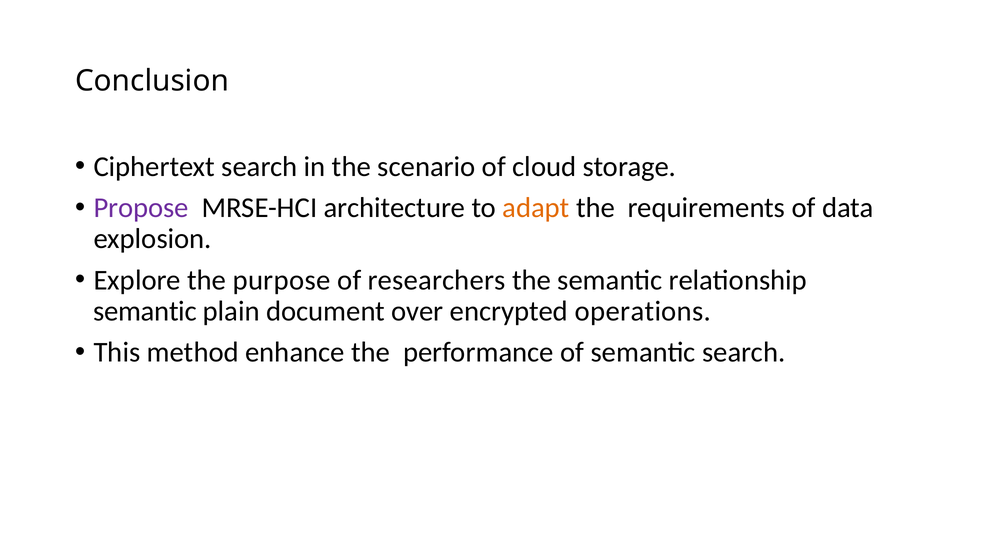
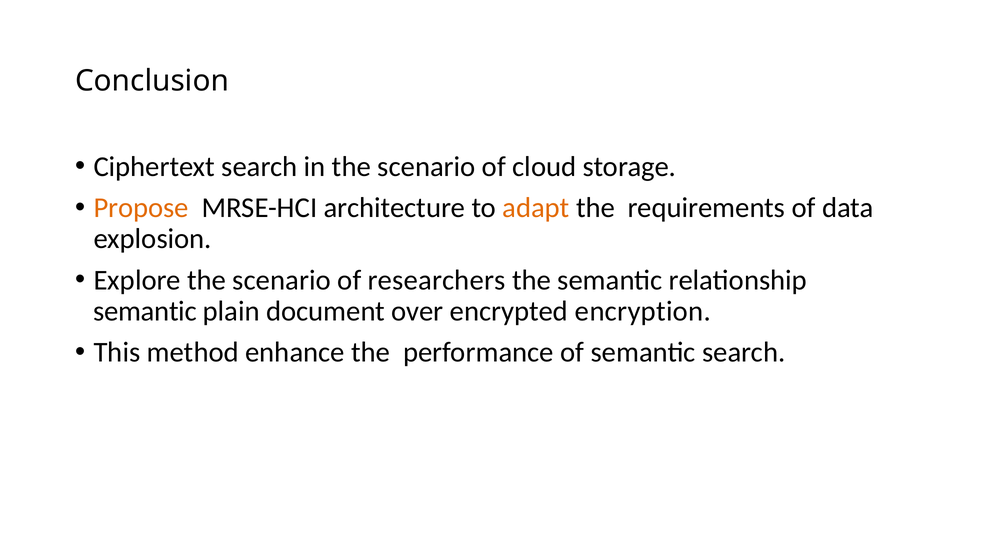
Propose colour: purple -> orange (141, 208)
Explore the purpose: purpose -> scenario (282, 280)
operations: operations -> encryption (643, 311)
